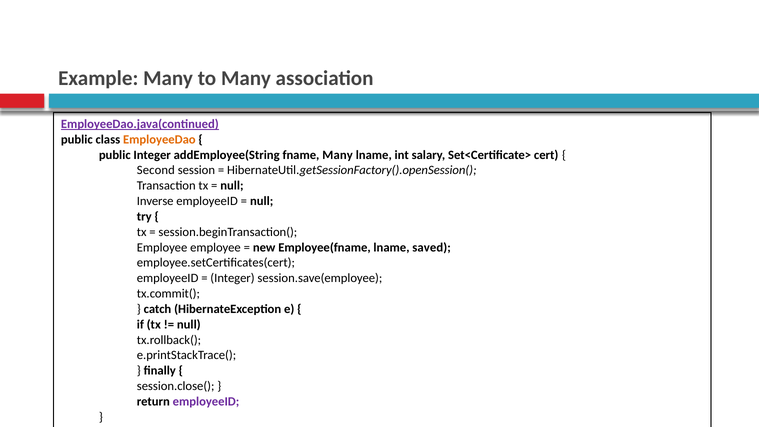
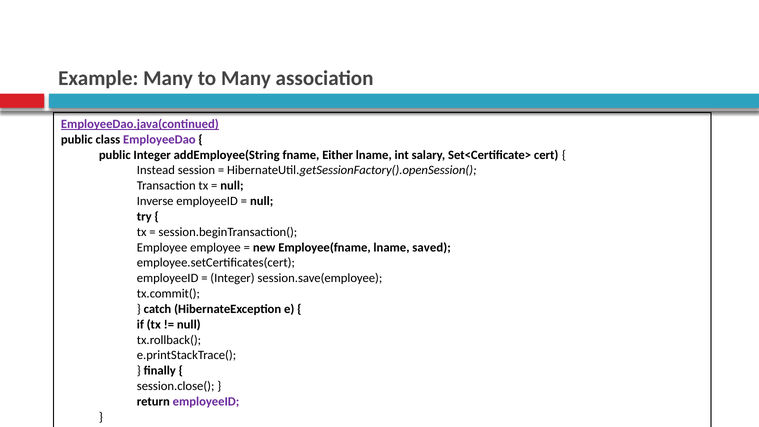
EmployeeDao colour: orange -> purple (159, 139)
fname Many: Many -> Either (338, 155)
Second: Second -> Instead (156, 170)
